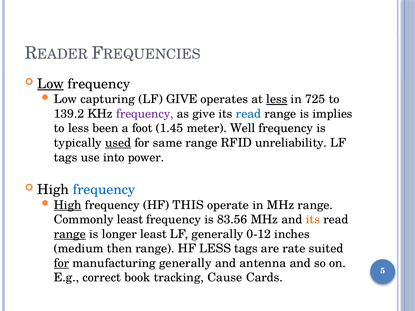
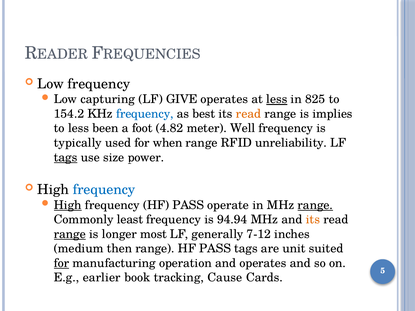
Low underline: present -> none (51, 84)
725: 725 -> 825 (315, 99)
139.2: 139.2 -> 154.2 (69, 114)
frequency colour: purple -> blue (145, 114)
as give: give -> best (204, 114)
read colour: blue -> orange (249, 114)
1.45: 1.45 -> 4.82 (170, 128)
used underline: present -> none (118, 143)
same: same -> when (168, 143)
tags underline: none -> present (66, 157)
into: into -> size (114, 157)
frequency HF THIS: THIS -> PASS (188, 205)
range underline: none -> present (315, 205)
83.56: 83.56 -> 94.94 (232, 220)
longer least: least -> most (154, 234)
0-12: 0-12 -> 7-12 (259, 234)
range HF LESS: LESS -> PASS (215, 249)
rate: rate -> unit (294, 249)
manufacturing generally: generally -> operation (185, 263)
and antenna: antenna -> operates (263, 263)
correct: correct -> earlier (102, 278)
